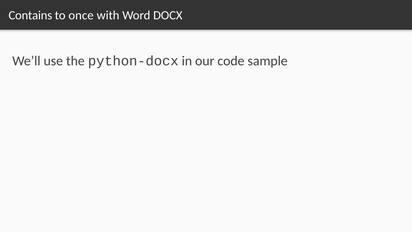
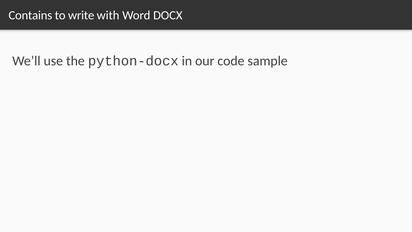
once: once -> write (81, 15)
